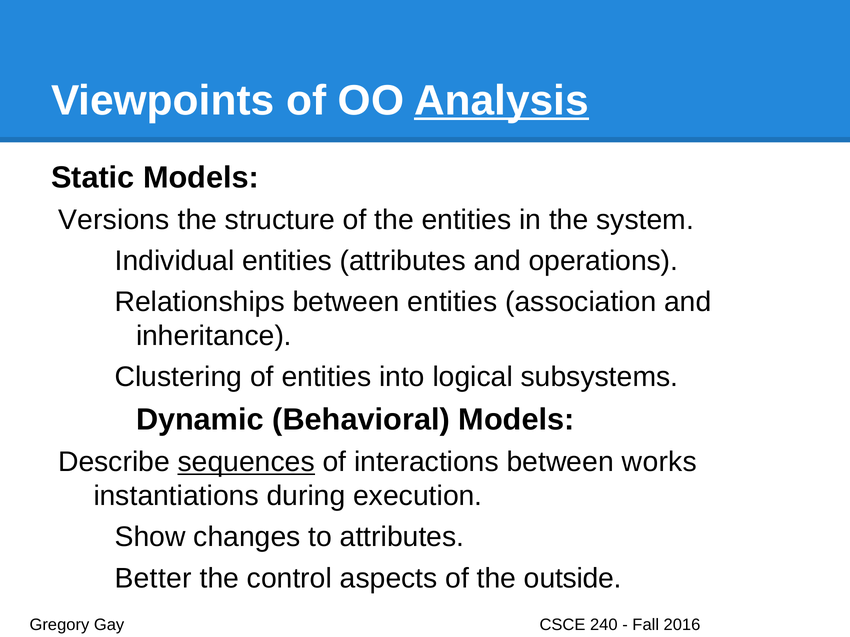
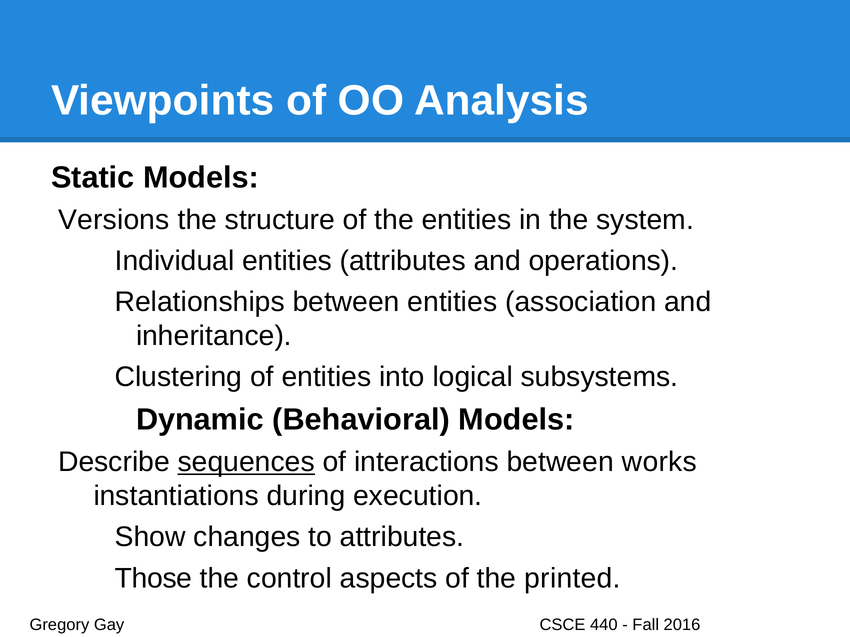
Analysis underline: present -> none (502, 101)
Better: Better -> Those (153, 579)
outside: outside -> printed (573, 579)
240: 240 -> 440 (604, 625)
